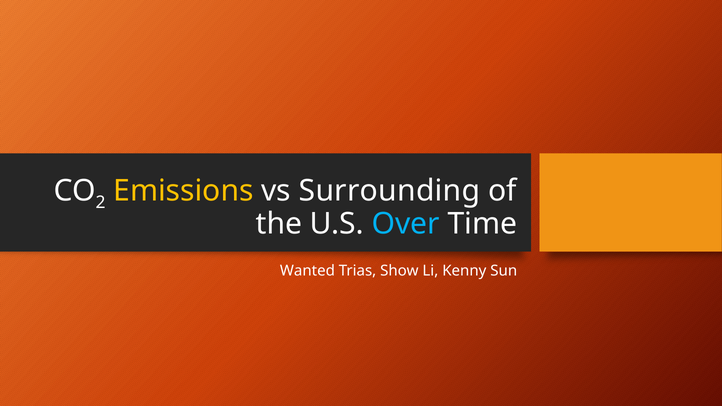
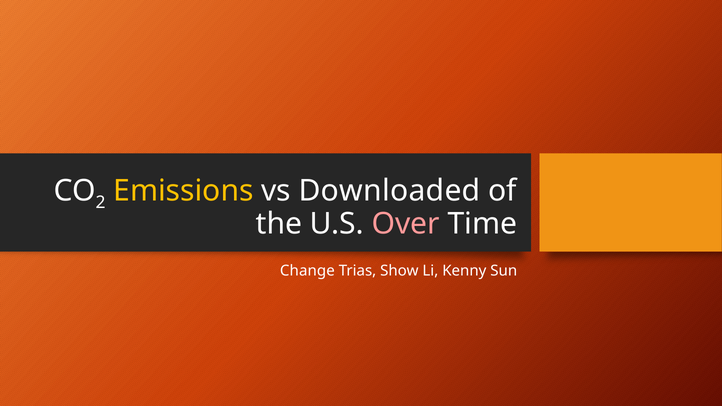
Surrounding: Surrounding -> Downloaded (389, 191)
Over colour: light blue -> pink (406, 224)
Wanted: Wanted -> Change (307, 271)
